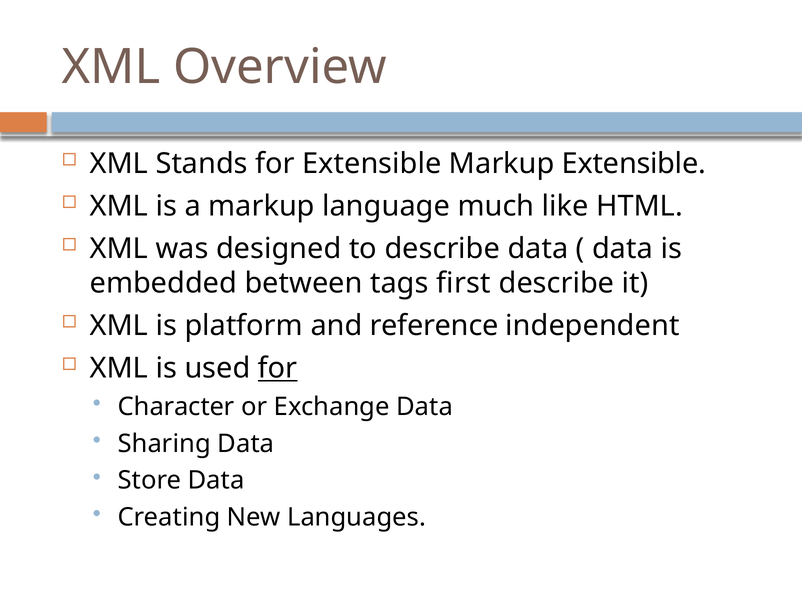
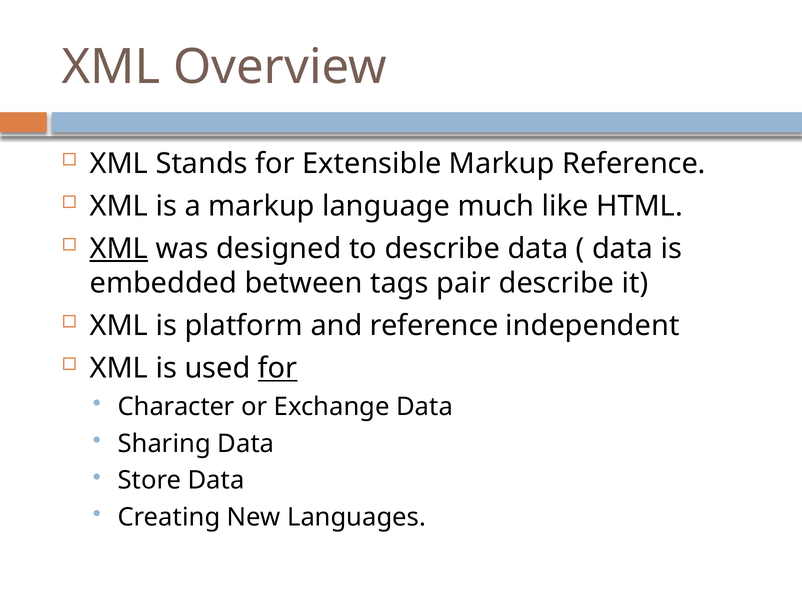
Markup Extensible: Extensible -> Reference (634, 164)
XML underline: none -> present (119, 249)
first: first -> pair (464, 283)
